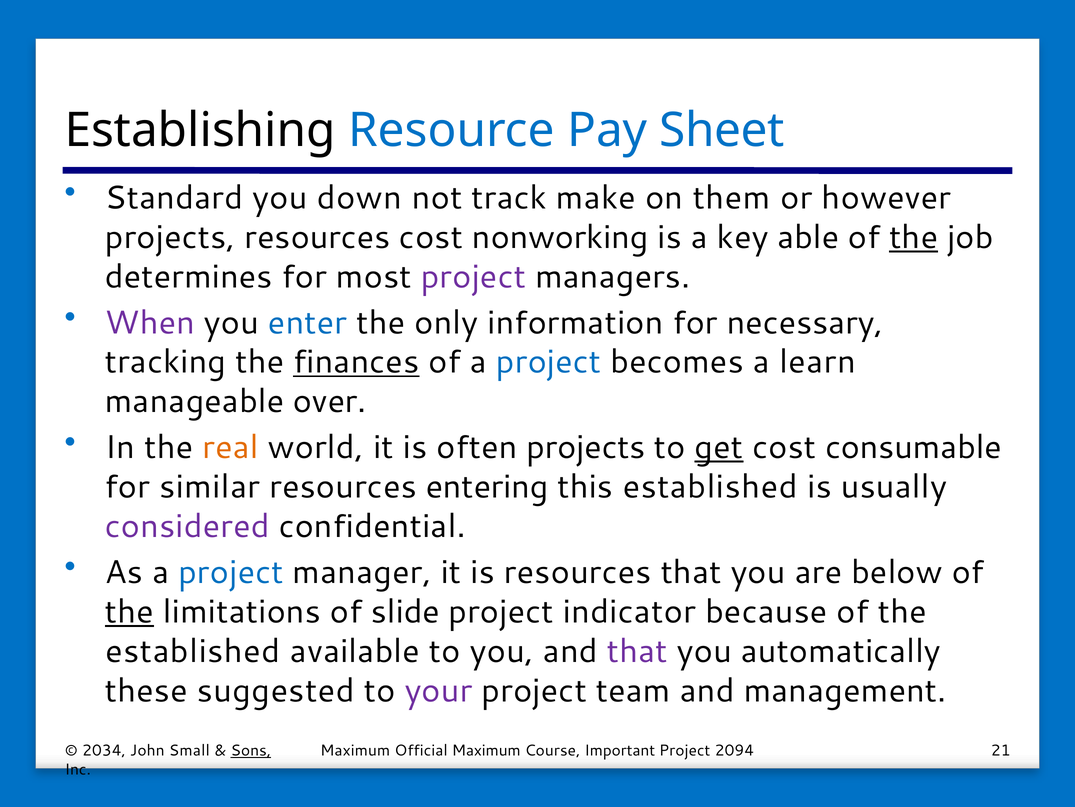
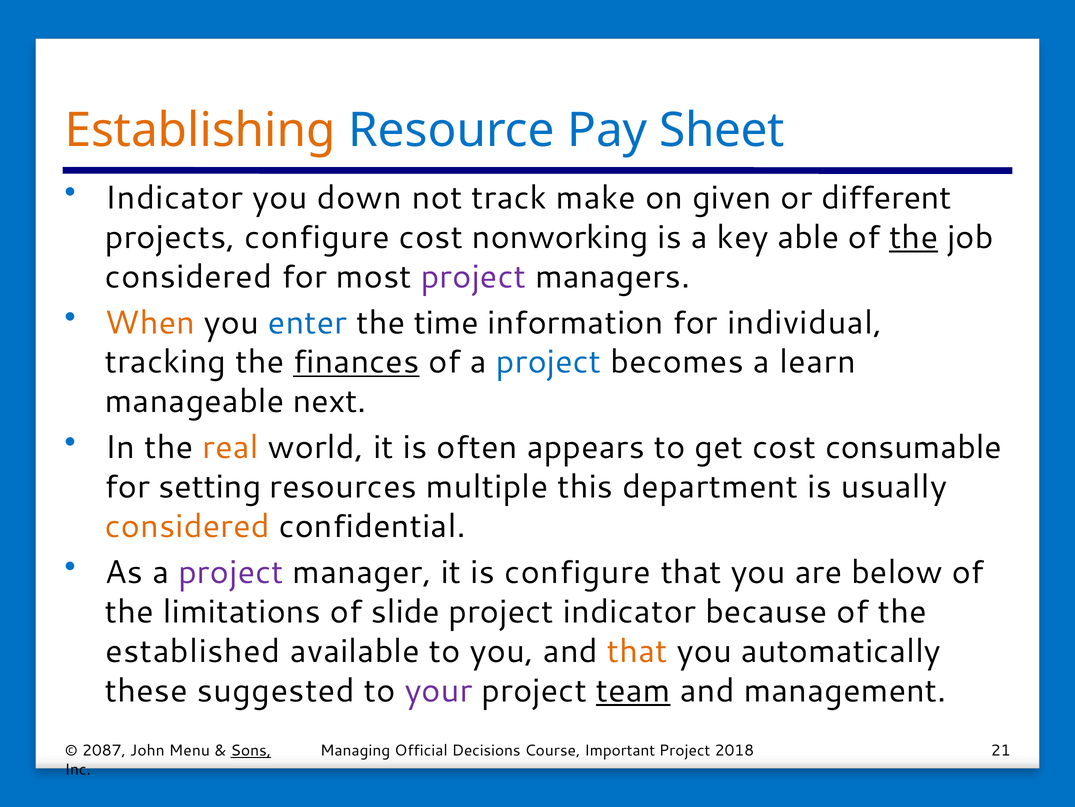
Establishing colour: black -> orange (200, 130)
Standard: Standard -> Indicator (174, 198)
them: them -> given (732, 198)
however: however -> different (887, 198)
projects resources: resources -> configure (317, 237)
determines: determines -> considered (189, 276)
When colour: purple -> orange (150, 322)
only: only -> time (446, 322)
necessary: necessary -> individual (805, 322)
over: over -> next (330, 401)
often projects: projects -> appears (586, 447)
get underline: present -> none (719, 447)
similar: similar -> setting (210, 487)
entering: entering -> multiple (487, 487)
this established: established -> department (710, 487)
considered colour: purple -> orange (187, 526)
project colour: blue -> purple (231, 572)
is resources: resources -> configure (578, 572)
the underline: present -> none (129, 611)
that colour: purple -> orange (637, 651)
team underline: none -> present (633, 690)
2034: 2034 -> 2087 (104, 750)
Small: Small -> Menu (189, 750)
Maximum: Maximum -> Managing (355, 750)
Official Maximum: Maximum -> Decisions (486, 750)
2094: 2094 -> 2018 (734, 750)
